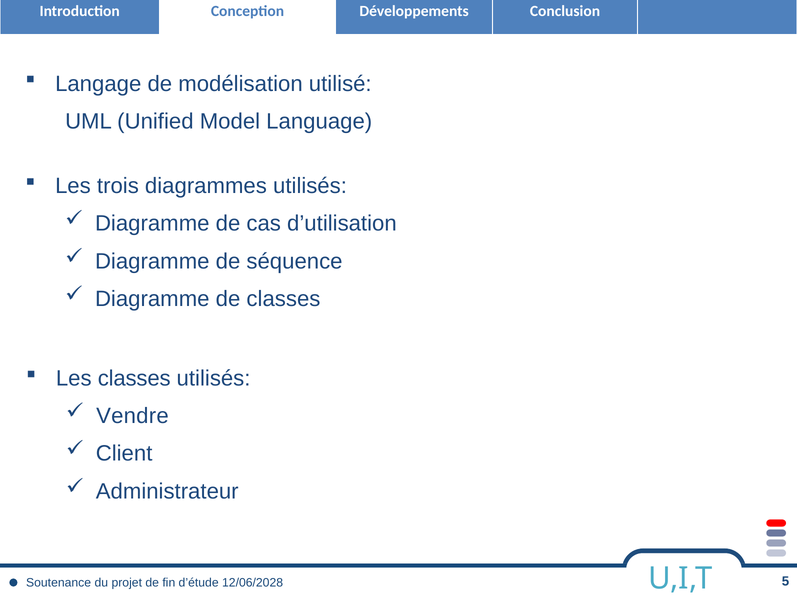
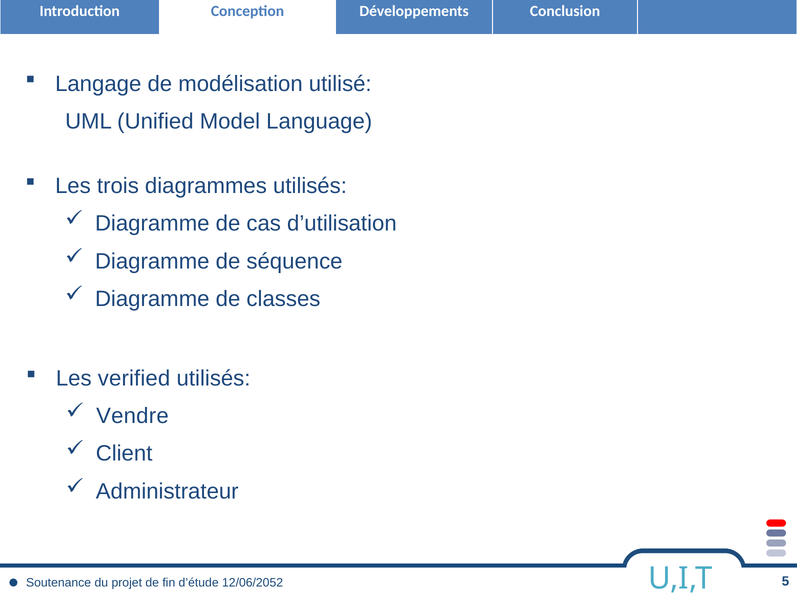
Les classes: classes -> verified (134, 378)
12/06/2028: 12/06/2028 -> 12/06/2052 (253, 582)
